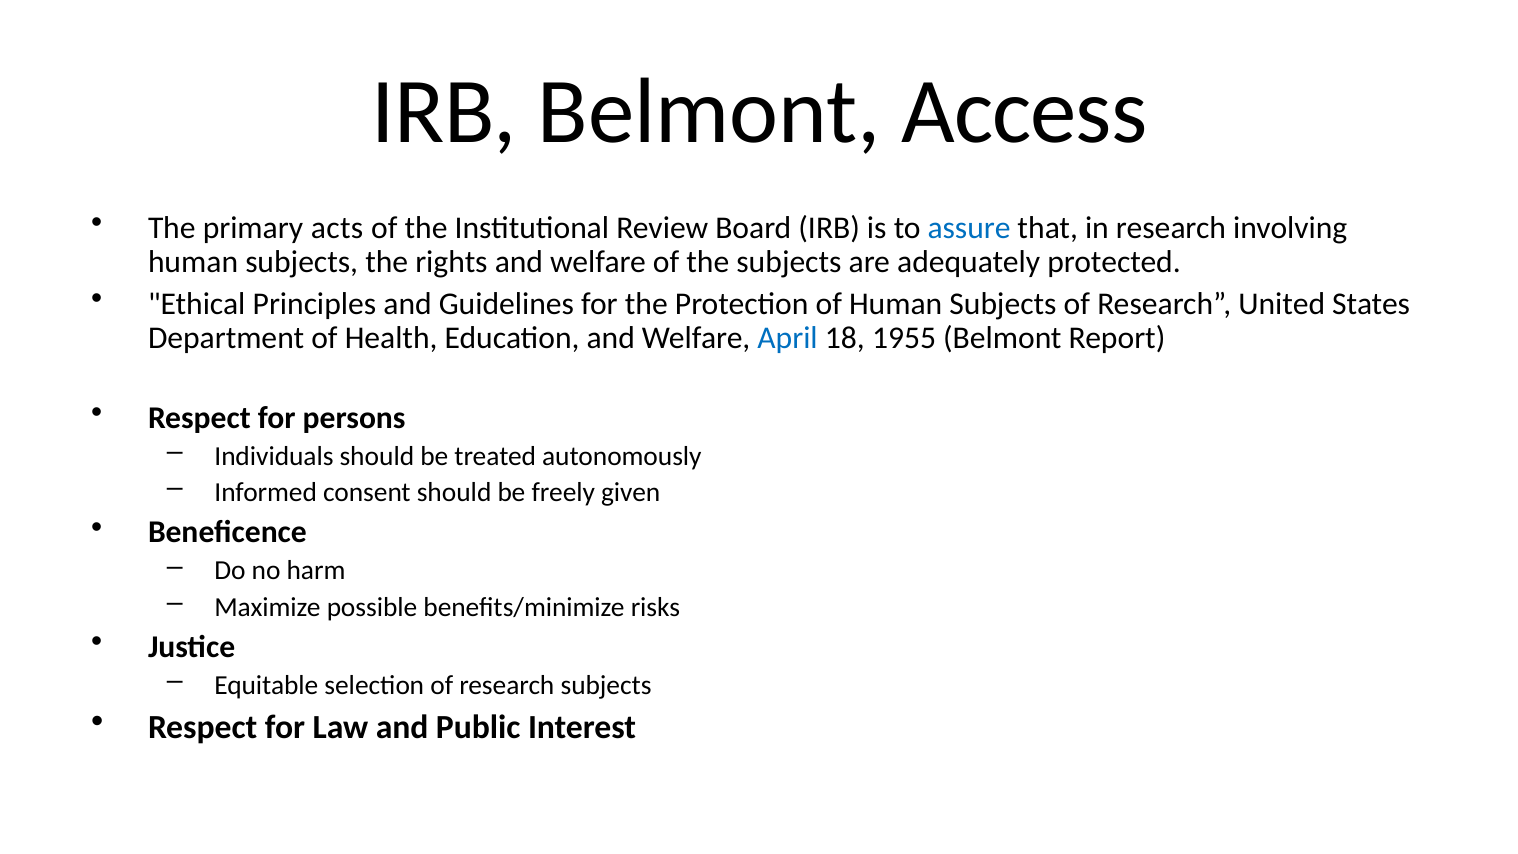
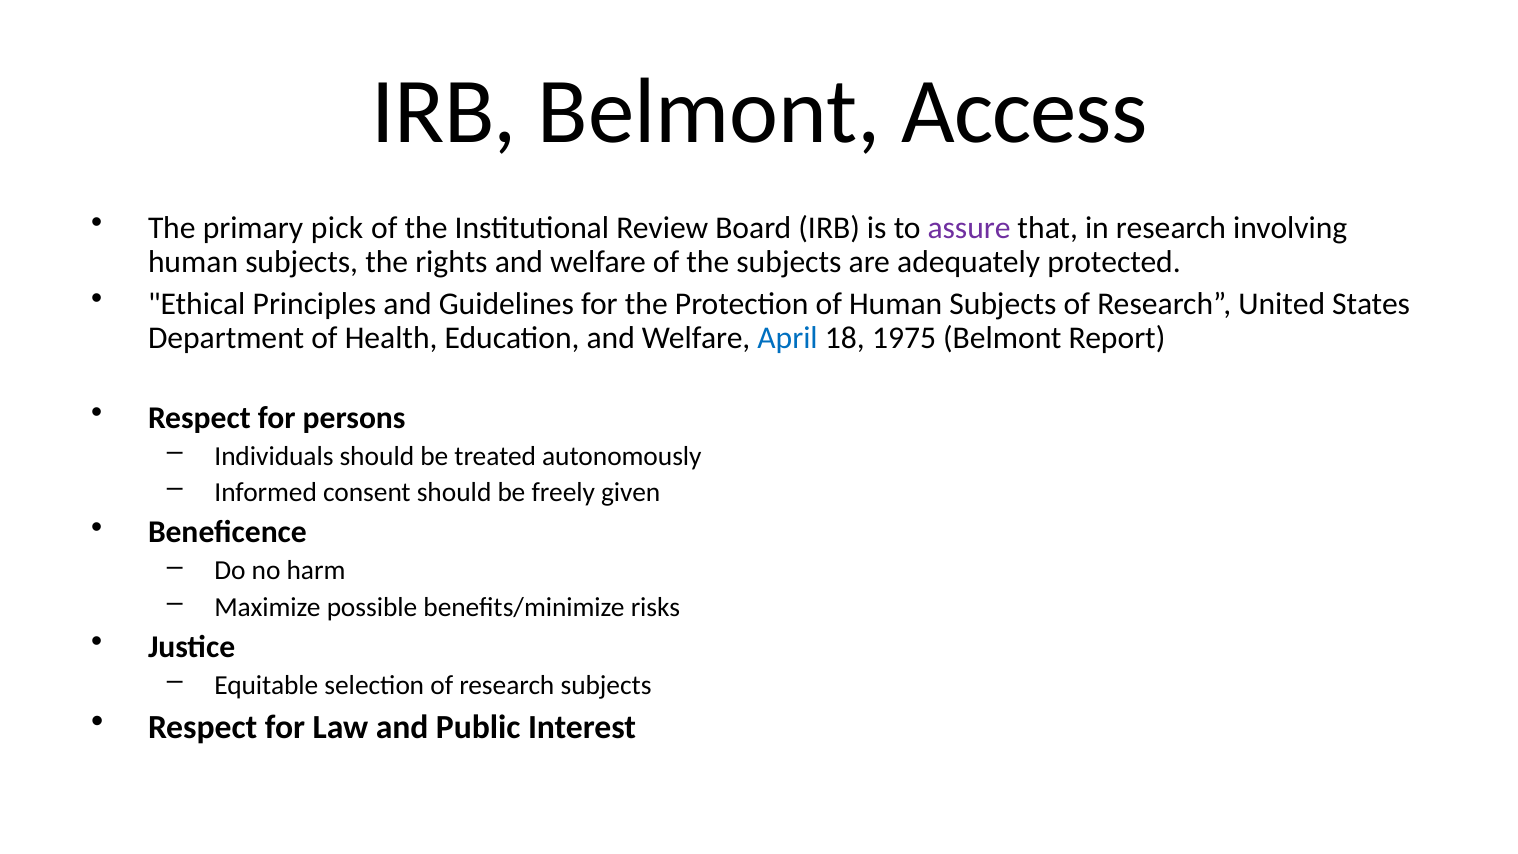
acts: acts -> pick (337, 228)
assure colour: blue -> purple (969, 228)
1955: 1955 -> 1975 (904, 338)
